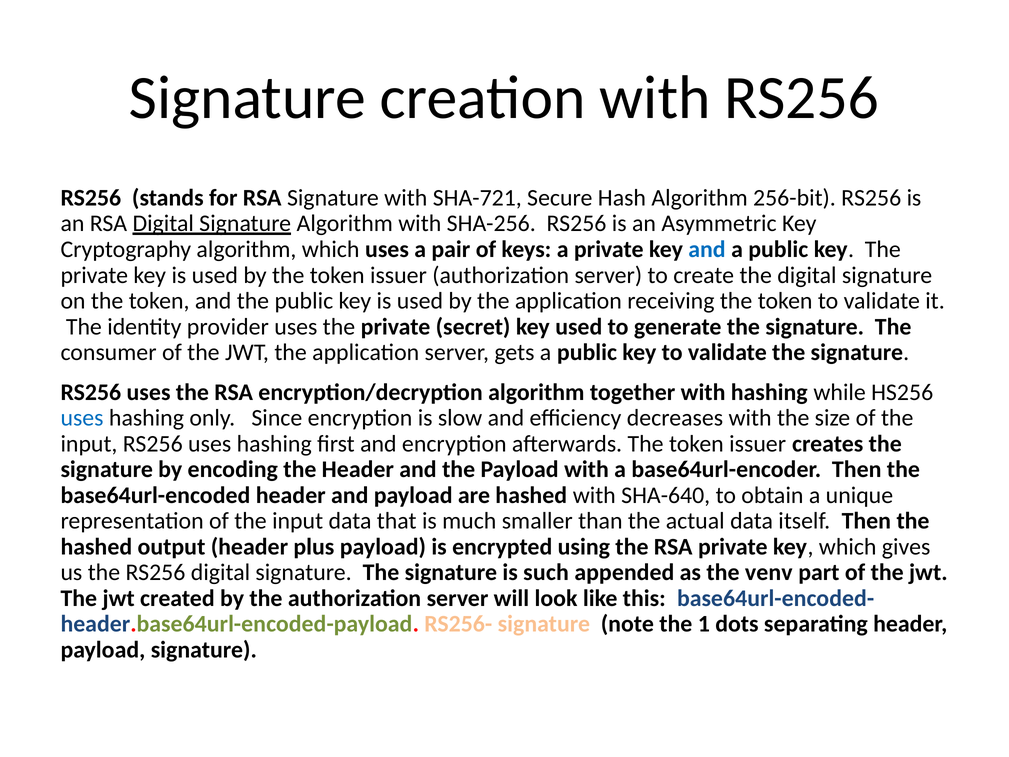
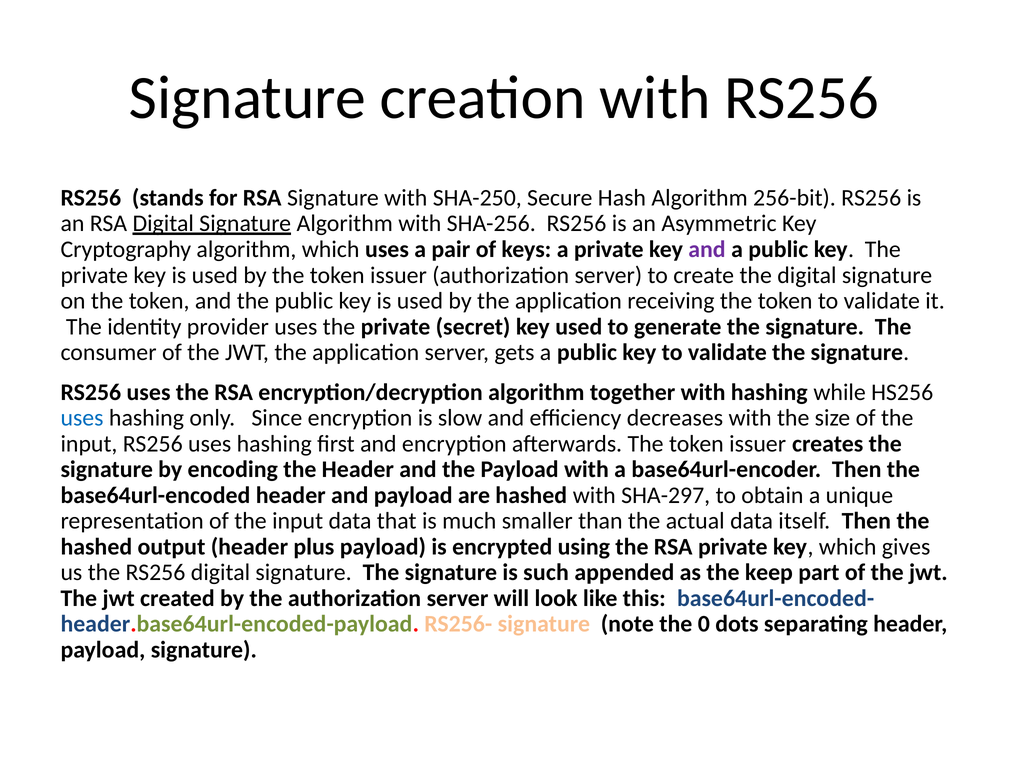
SHA-721: SHA-721 -> SHA-250 (477, 198)
and colour: blue -> purple (707, 250)
SHA-640: SHA-640 -> SHA-297 (666, 495)
venv: venv -> keep (769, 572)
1: 1 -> 0 (704, 624)
